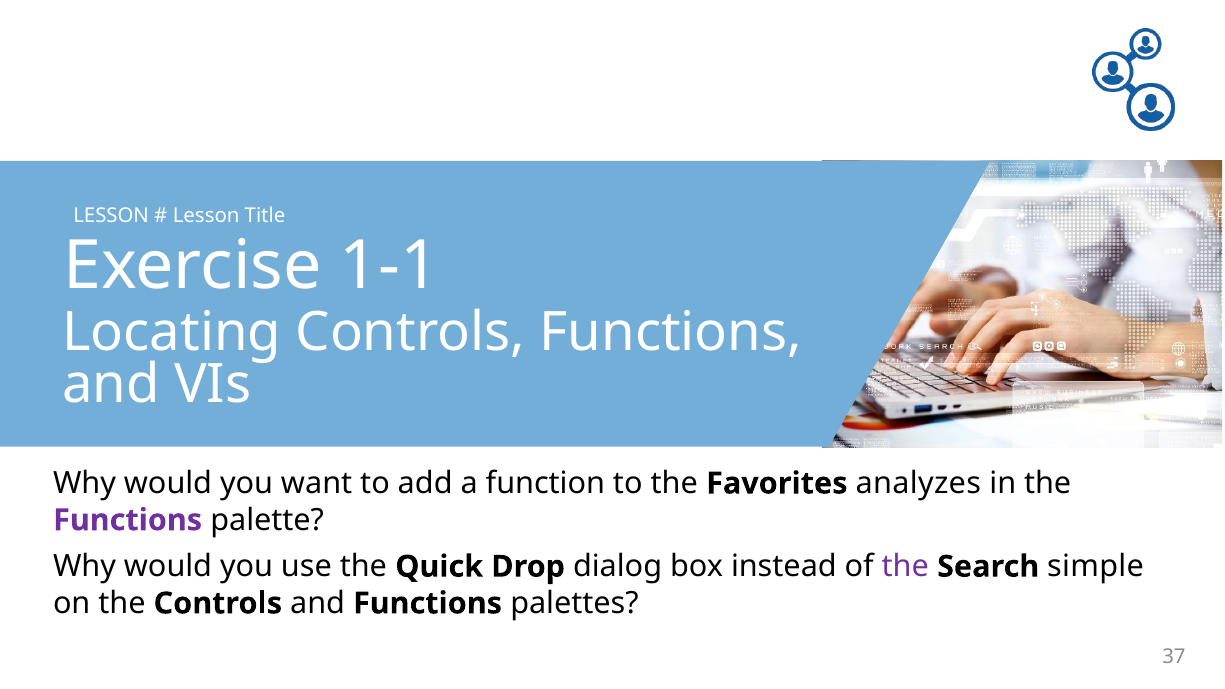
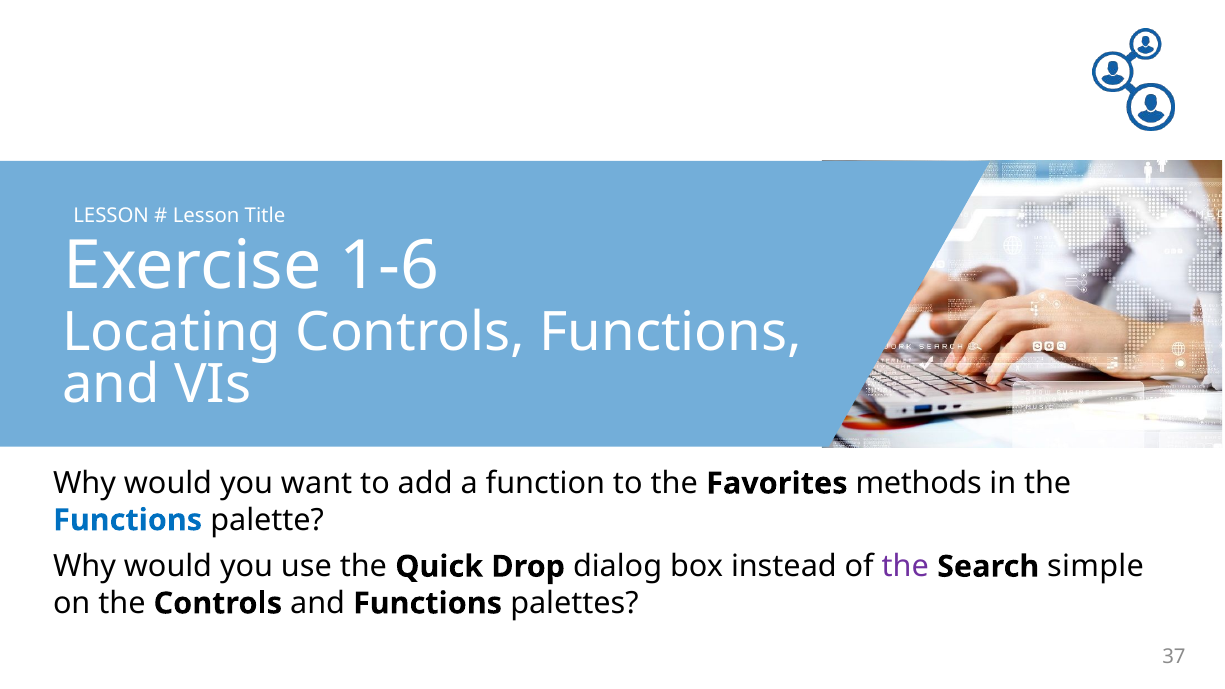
1-1: 1-1 -> 1-6 (389, 266)
analyzes: analyzes -> methods (919, 483)
Functions colour: purple -> blue (128, 520)
